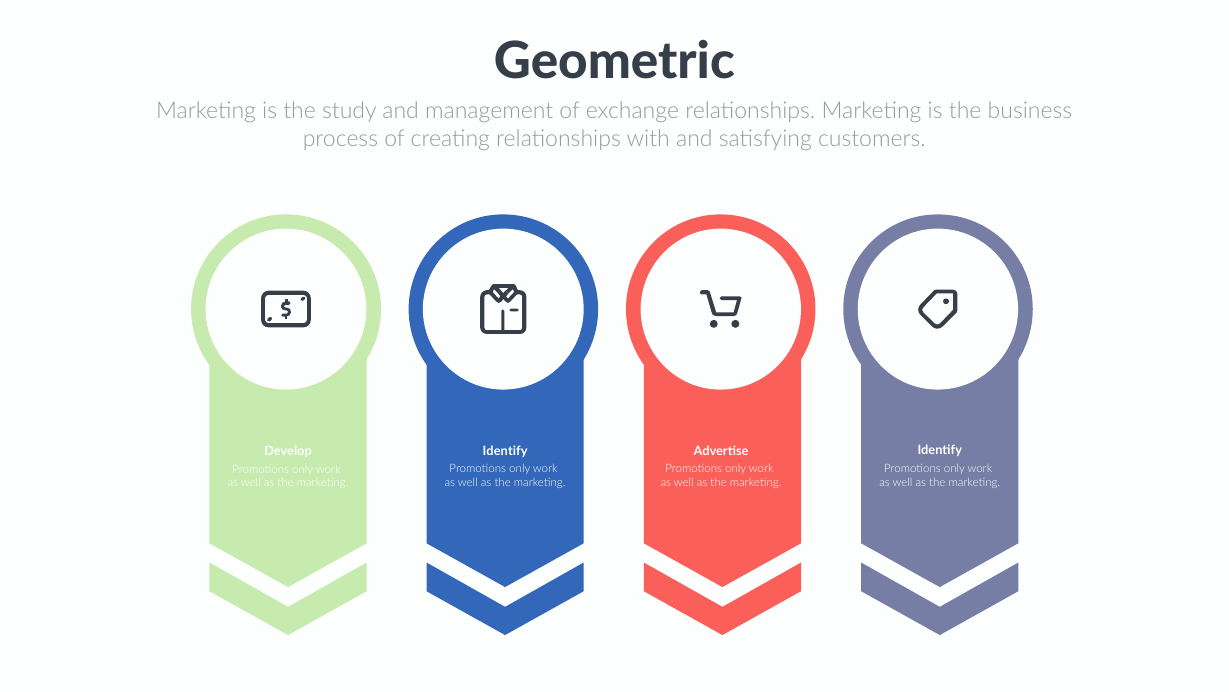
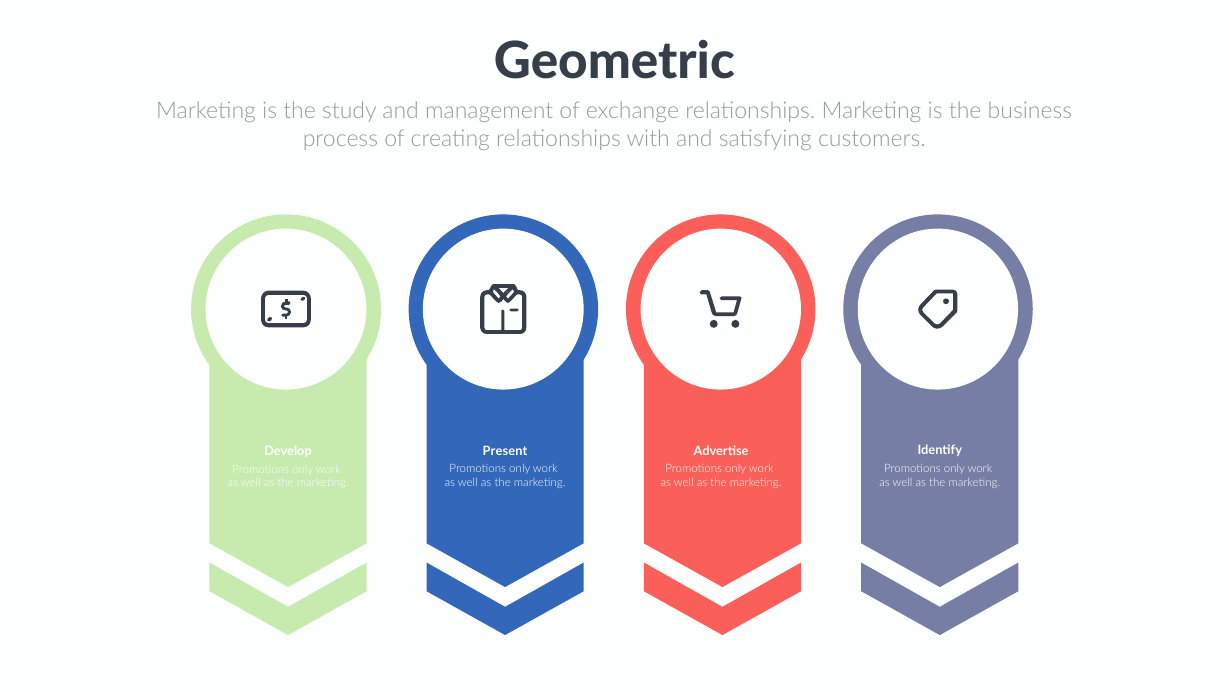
Identify: Identify -> Present (505, 451)
